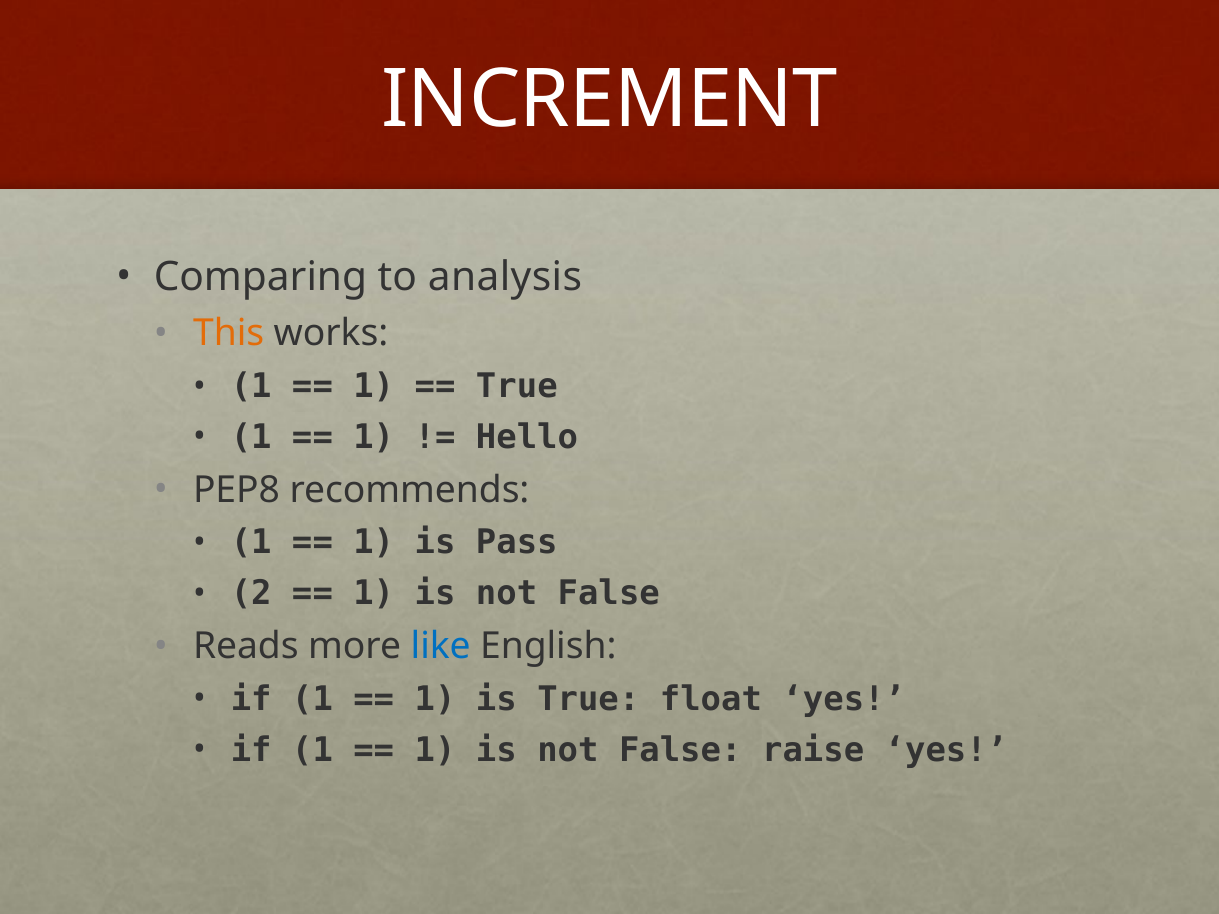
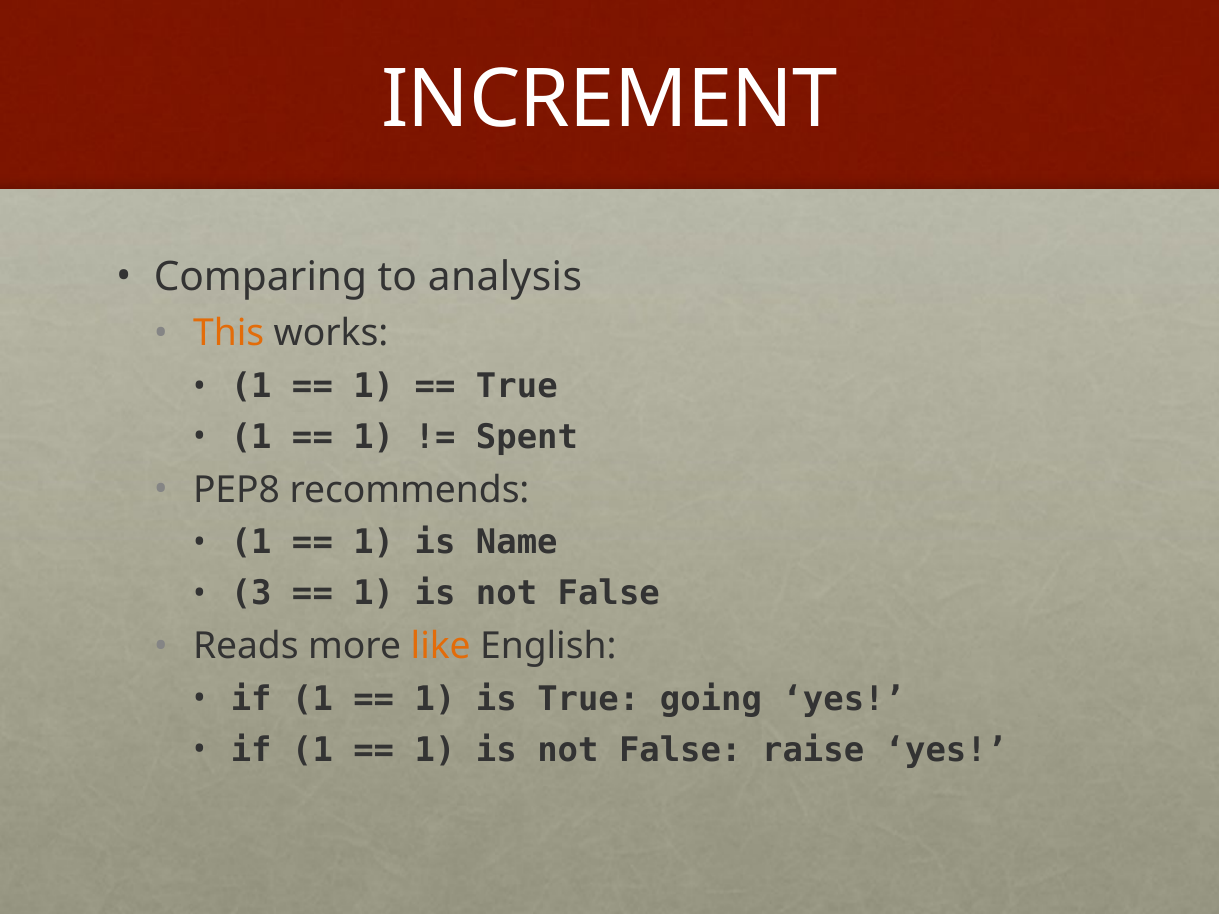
Hello: Hello -> Spent (527, 437)
Pass: Pass -> Name (517, 543)
2: 2 -> 3 (251, 594)
like colour: blue -> orange (441, 647)
float: float -> going (711, 699)
